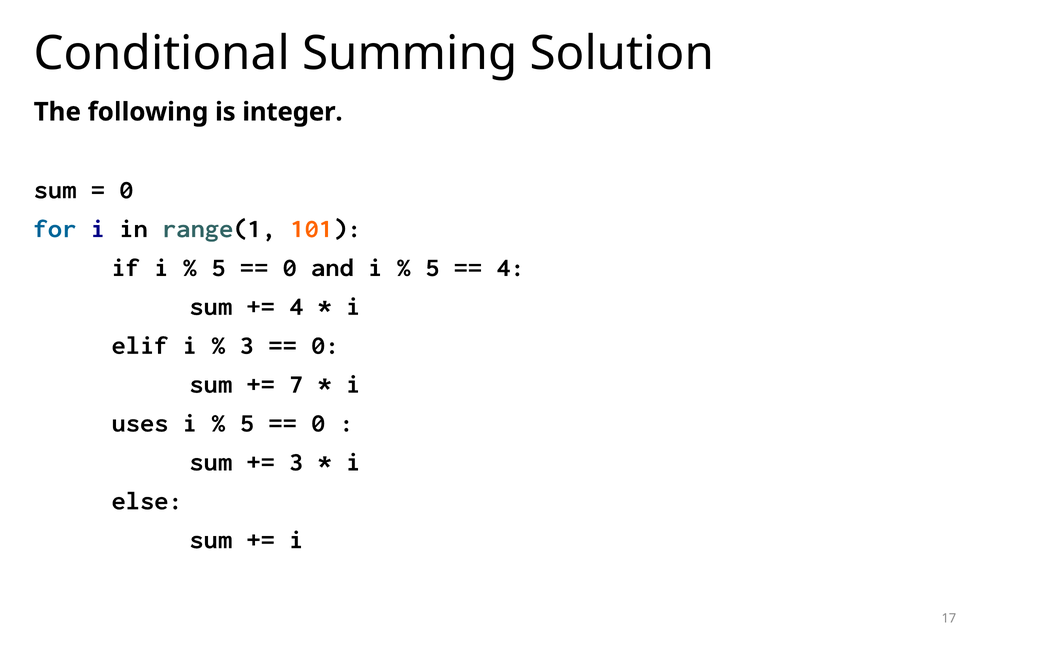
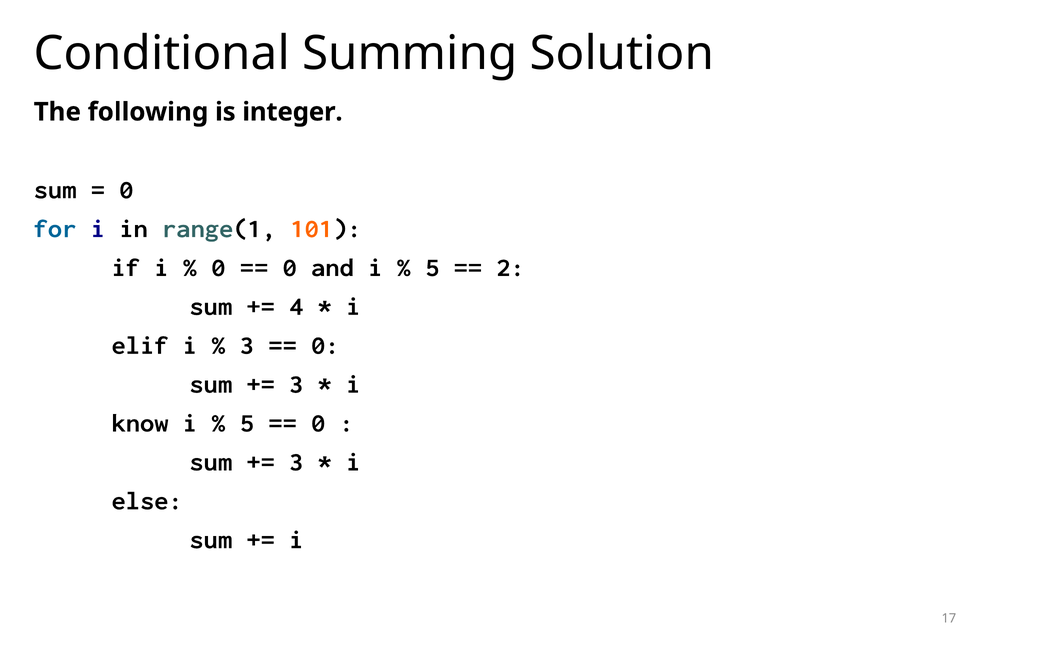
5: 5 -> 0 (218, 267)
4: 4 -> 2 (511, 267)
7: 7 -> 3 (296, 384)
uses: uses -> know (140, 423)
